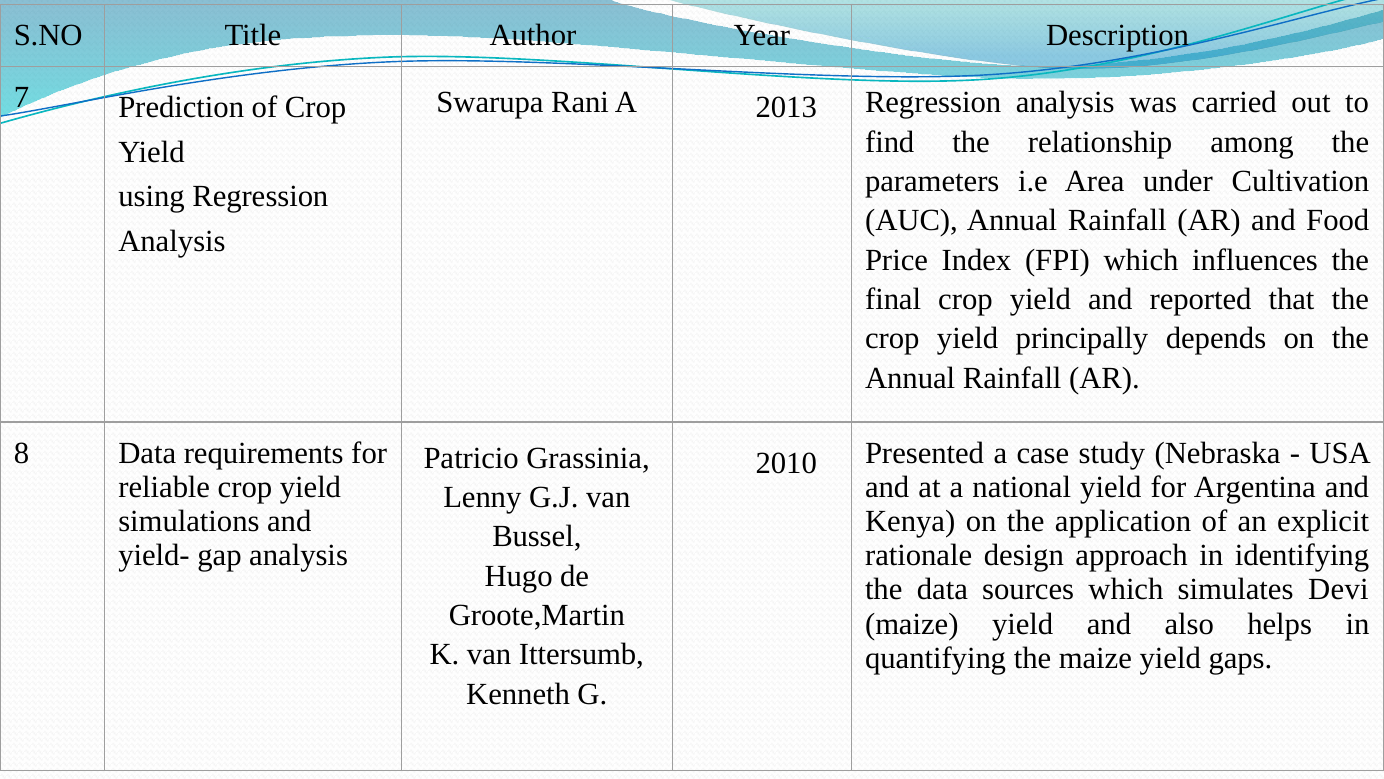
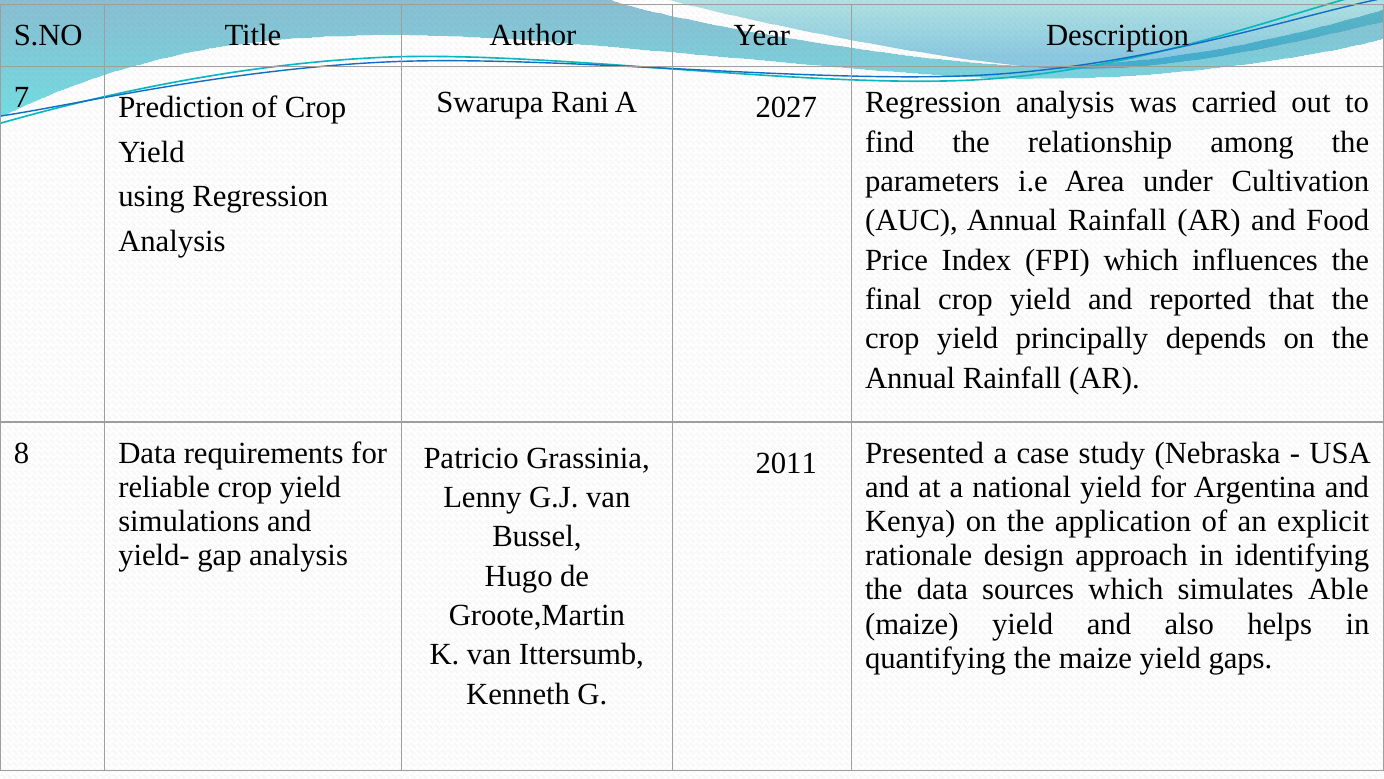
2013: 2013 -> 2027 (786, 108)
2010: 2010 -> 2011 (786, 463)
Devi: Devi -> Able (1338, 589)
